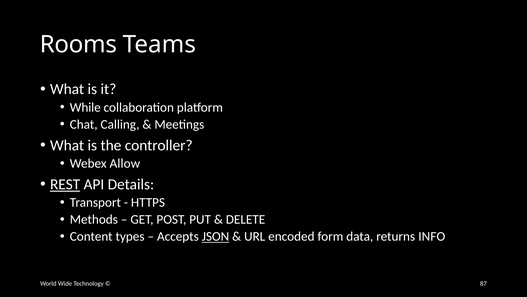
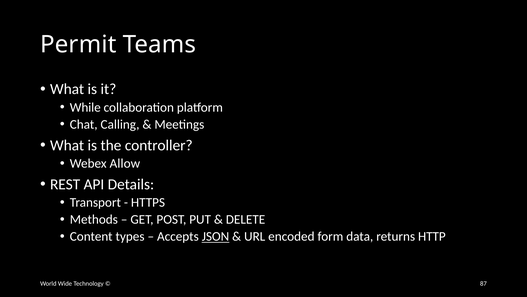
Rooms: Rooms -> Permit (78, 44)
REST underline: present -> none (65, 184)
INFO: INFO -> HTTP (432, 236)
